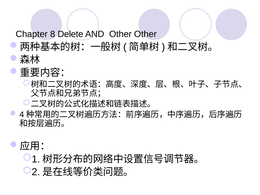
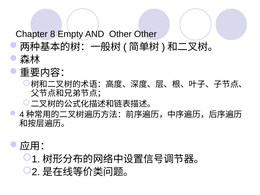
Delete: Delete -> Empty (70, 34)
